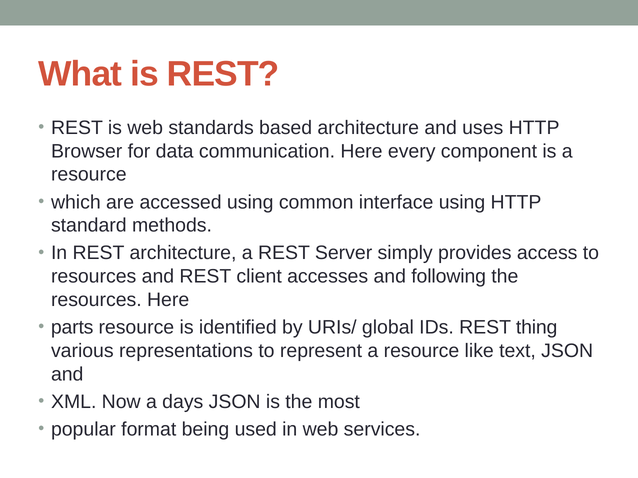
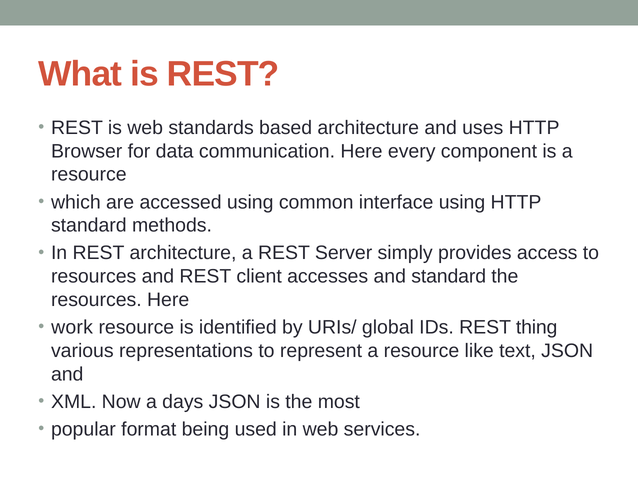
and following: following -> standard (449, 277)
parts: parts -> work (72, 328)
